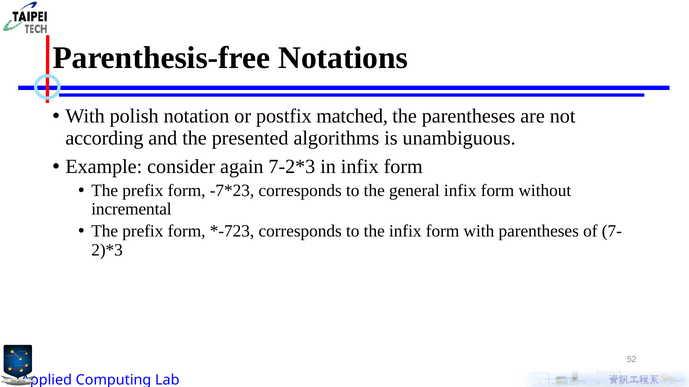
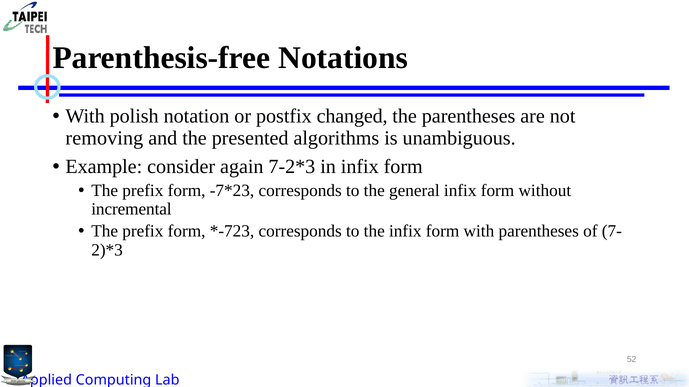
matched: matched -> changed (352, 116)
according: according -> removing (104, 138)
